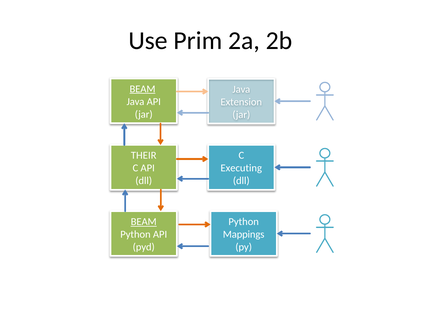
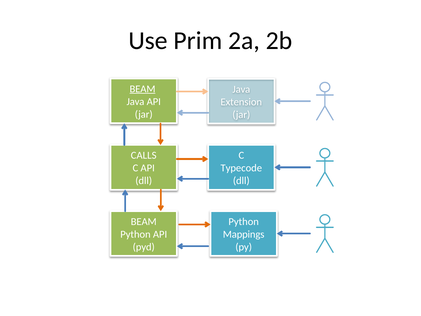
THEIR: THEIR -> CALLS (144, 155)
Executing: Executing -> Typecode (241, 168)
BEAM underline: present -> none (144, 221)
